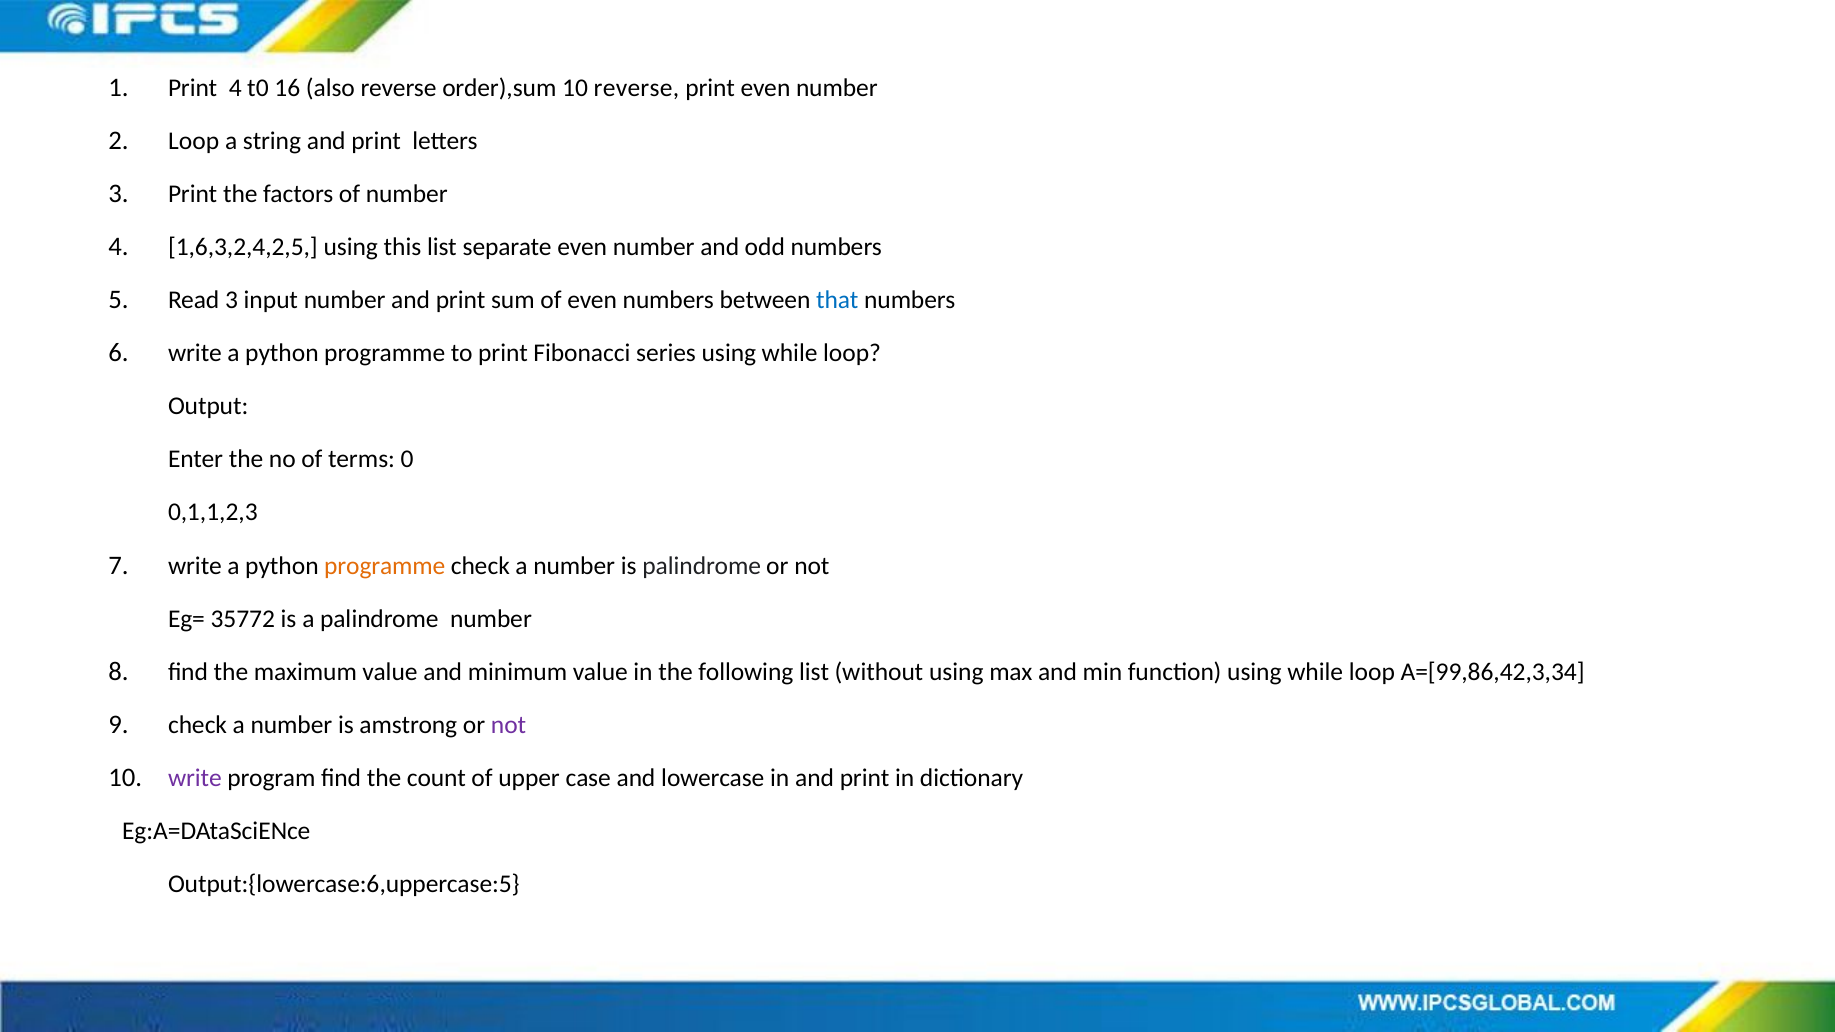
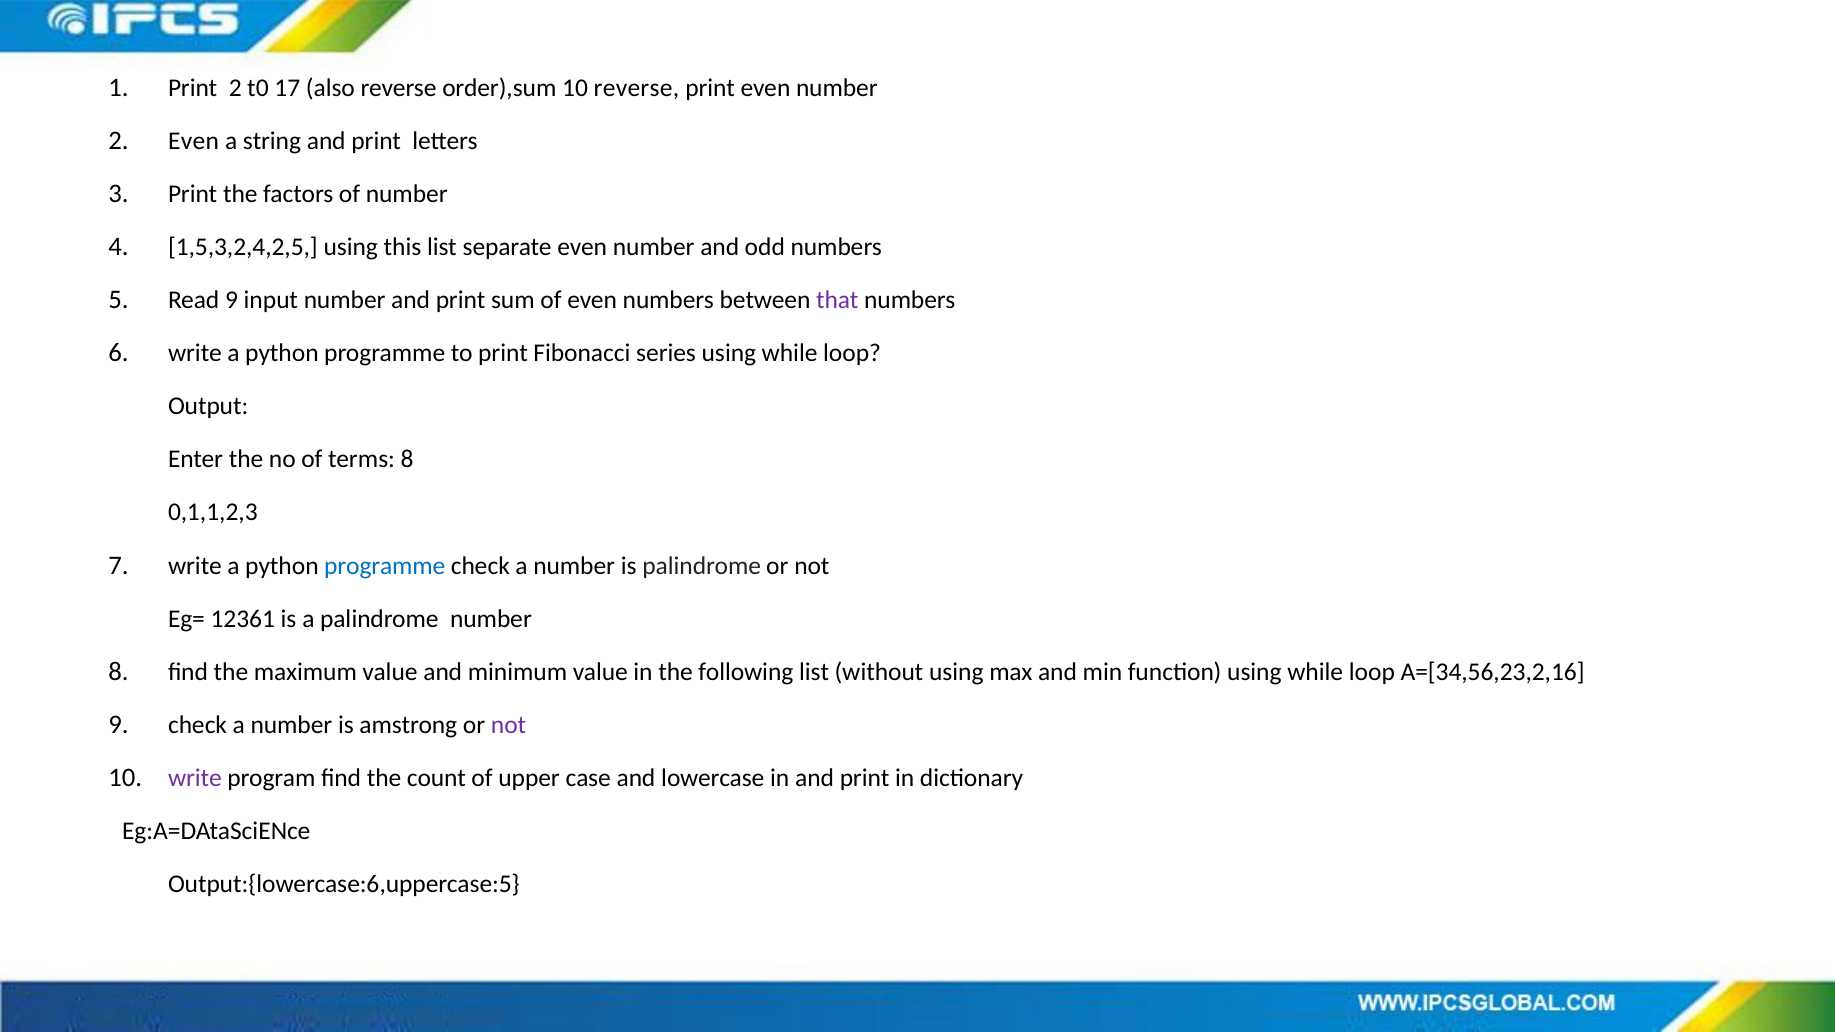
Print 4: 4 -> 2 (235, 88)
16: 16 -> 17 (287, 88)
2 Loop: Loop -> Even (194, 141)
1,6,3,2,4,2,5: 1,6,3,2,4,2,5 -> 1,5,3,2,4,2,5 (243, 247)
Read 3: 3 -> 9 (232, 300)
that colour: blue -> purple (837, 300)
terms 0: 0 -> 8 (407, 460)
programme colour: orange -> blue (385, 566)
35772: 35772 -> 12361 (243, 619)
A=[99,86,42,3,34: A=[99,86,42,3,34 -> A=[34,56,23,2,16 (1493, 672)
